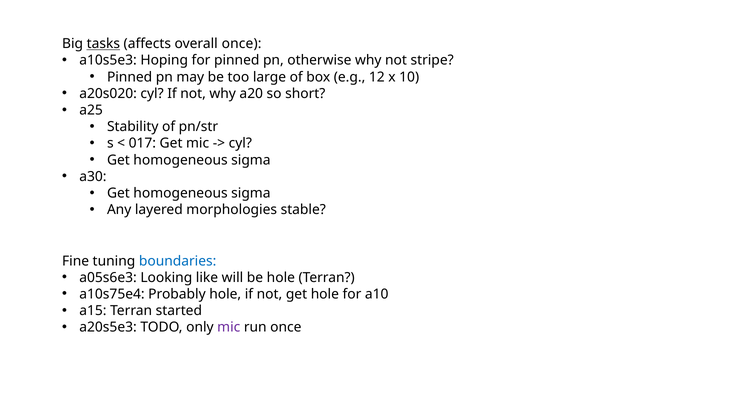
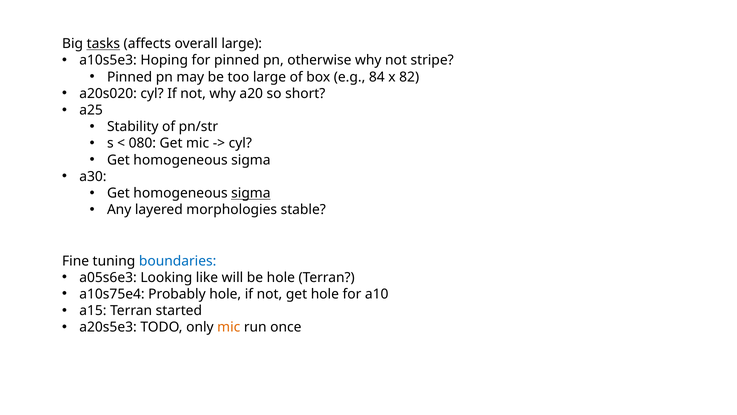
overall once: once -> large (242, 44)
12: 12 -> 84 (377, 77)
10: 10 -> 82 (409, 77)
017: 017 -> 080 (142, 143)
sigma underline: none -> present (251, 193)
mic colour: purple -> orange (229, 327)
